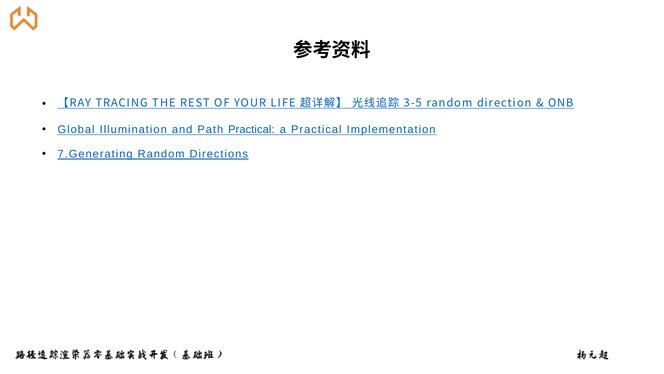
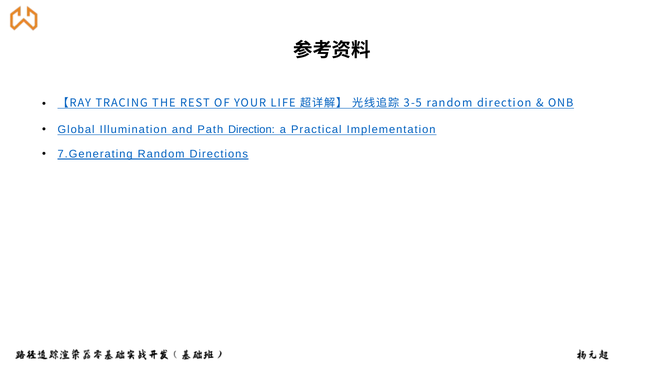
Path Practical: Practical -> Direction (251, 130)
